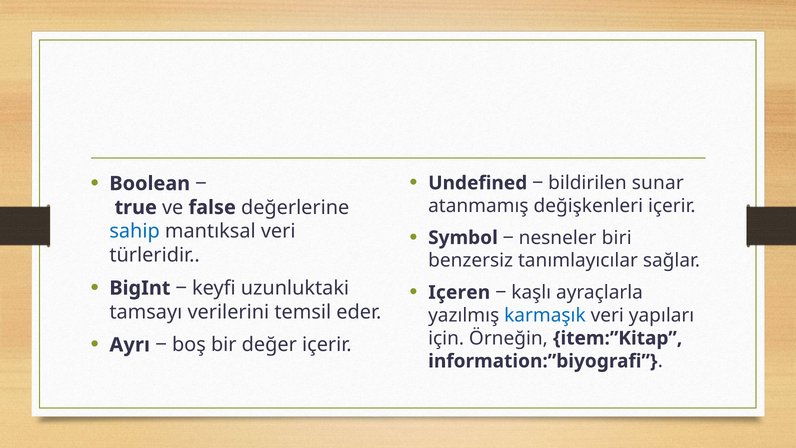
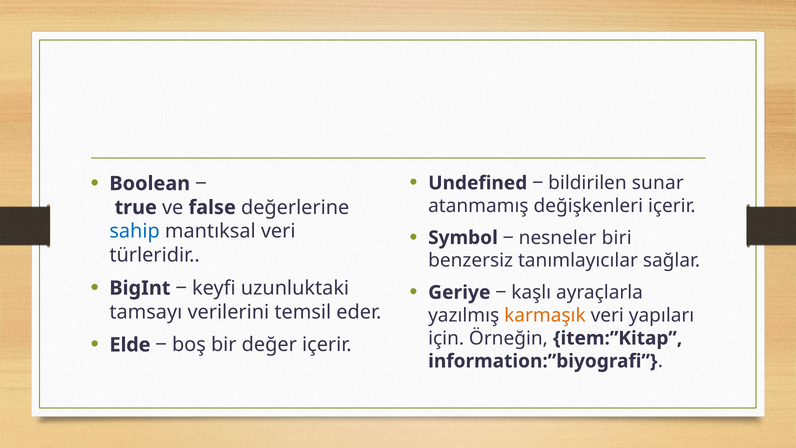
Içeren: Içeren -> Geriye (459, 292)
karmaşık colour: blue -> orange (545, 315)
Ayrı: Ayrı -> Elde (130, 345)
